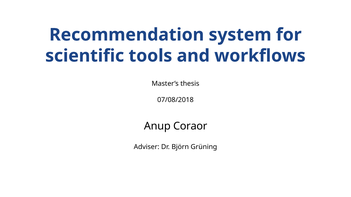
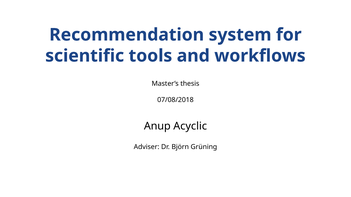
Coraor: Coraor -> Acyclic (190, 126)
